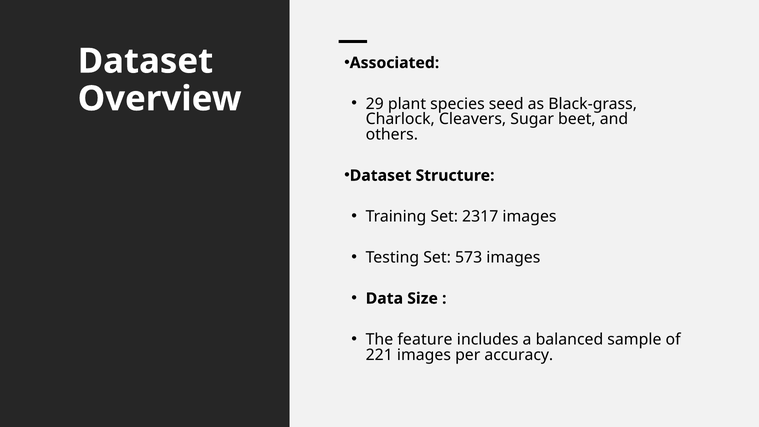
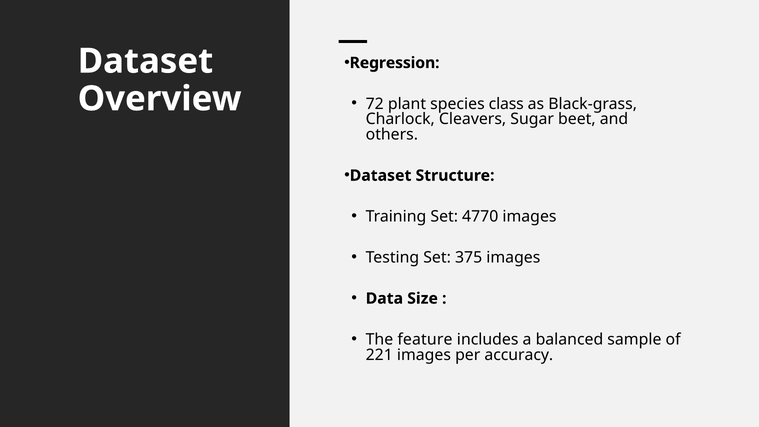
Associated: Associated -> Regression (395, 63)
29: 29 -> 72 (375, 104)
seed: seed -> class (506, 104)
2317: 2317 -> 4770 (480, 216)
573: 573 -> 375 (469, 257)
